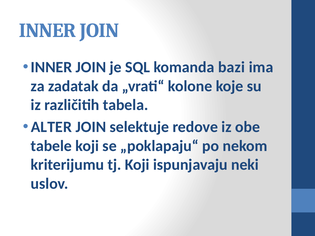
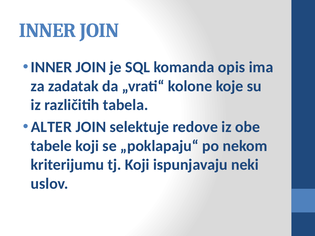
bazi: bazi -> opis (232, 67)
